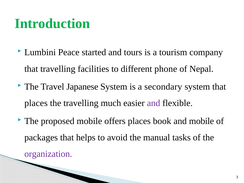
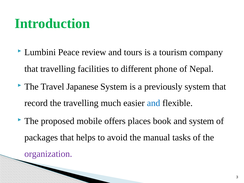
started: started -> review (94, 52)
secondary: secondary -> previously (163, 87)
places: places -> record (36, 103)
and colour: purple -> blue (154, 103)
and mobile: mobile -> system (202, 121)
